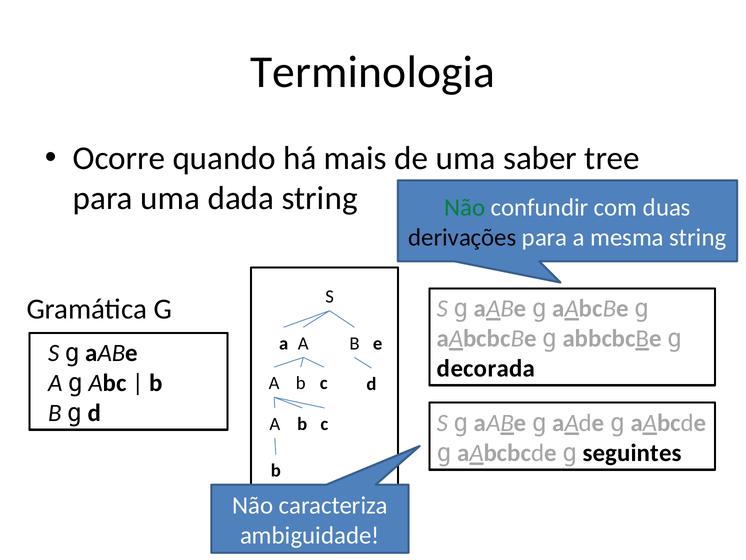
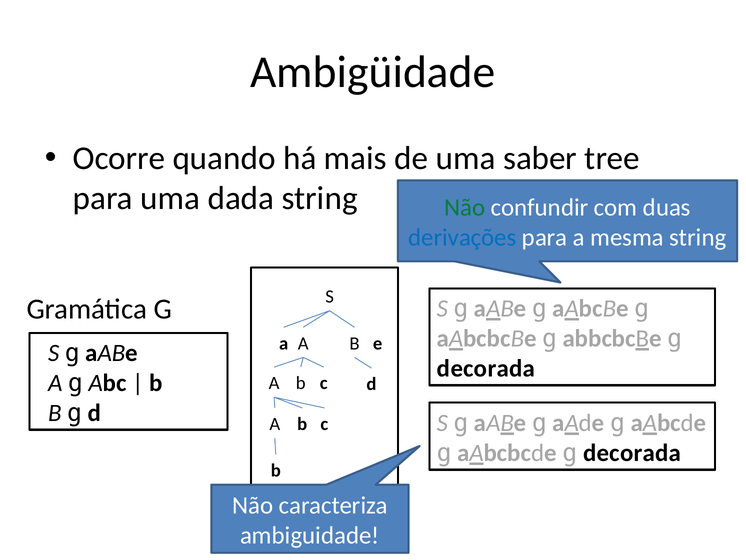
Terminologia: Terminologia -> Ambigüidade (373, 72)
derivações colour: black -> blue (462, 237)
aAbcbcde g seguintes: seguintes -> decorada (632, 452)
